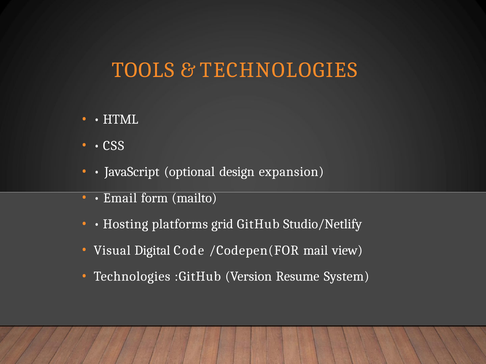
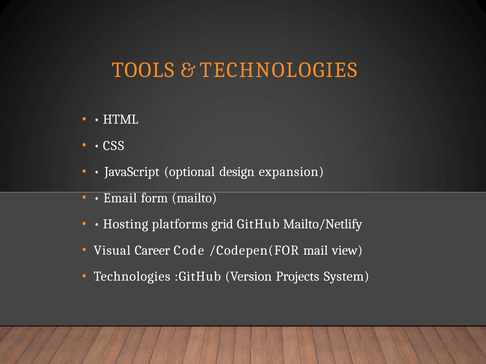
Studio/Netlify: Studio/Netlify -> Mailto/Netlify (323, 224)
Digital: Digital -> Career (152, 251)
Resume: Resume -> Projects (298, 277)
